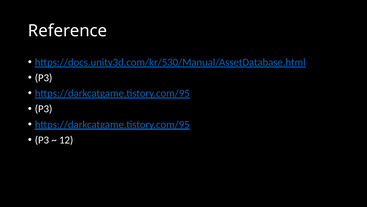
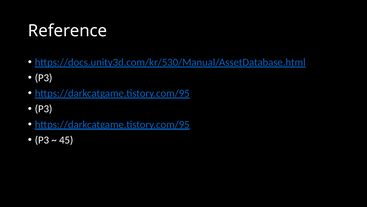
12: 12 -> 45 (66, 140)
